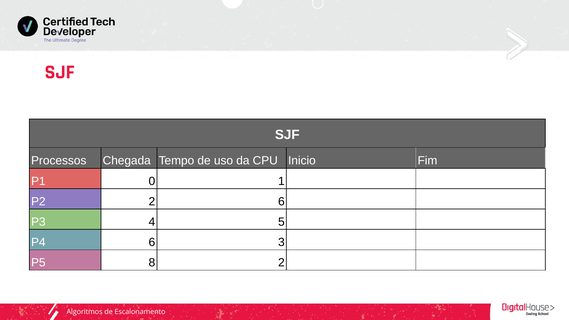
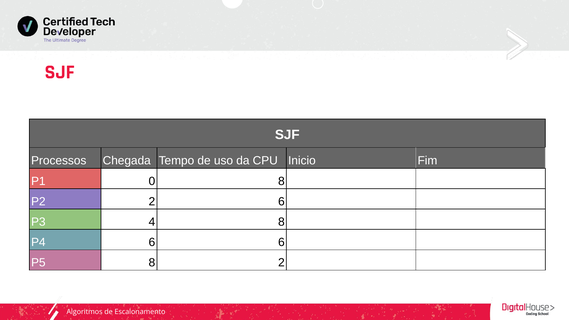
0 1: 1 -> 8 (281, 181)
4 5: 5 -> 8 (281, 222)
6 3: 3 -> 6 (281, 242)
